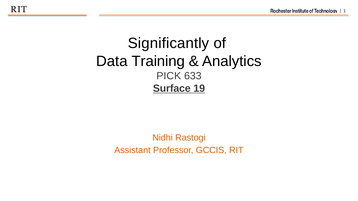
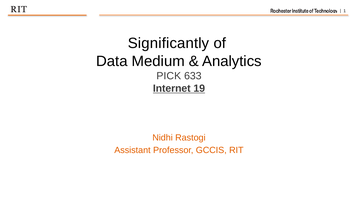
Training: Training -> Medium (158, 61)
Surface: Surface -> Internet (172, 89)
